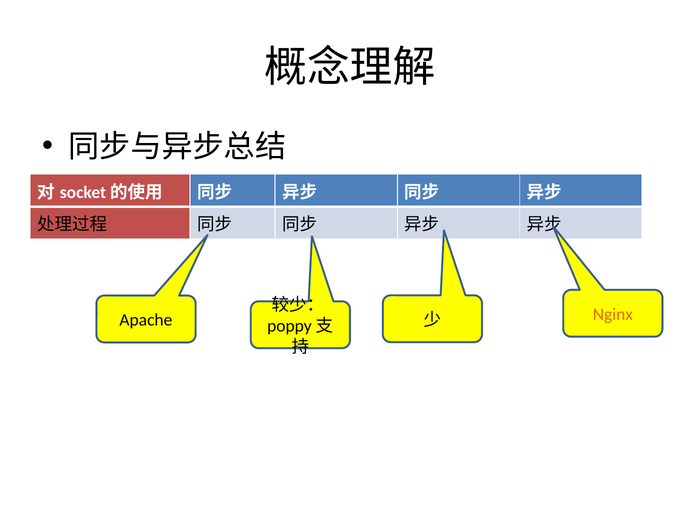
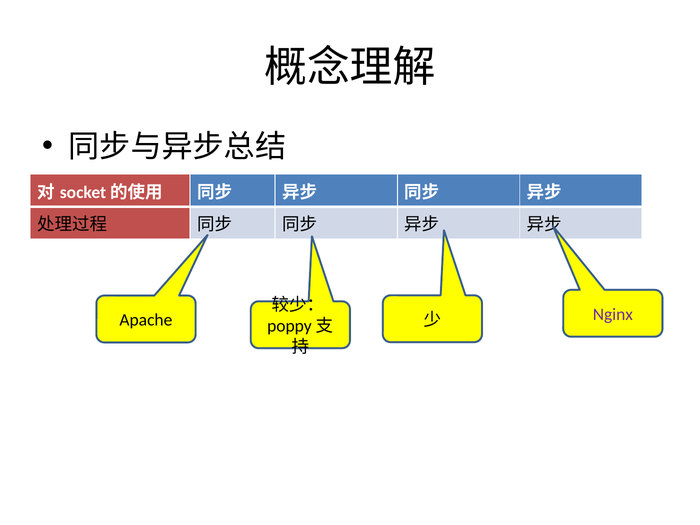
Nginx colour: orange -> purple (613, 314)
